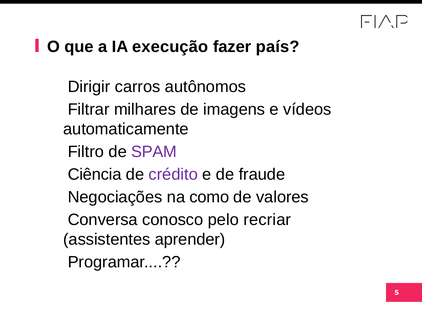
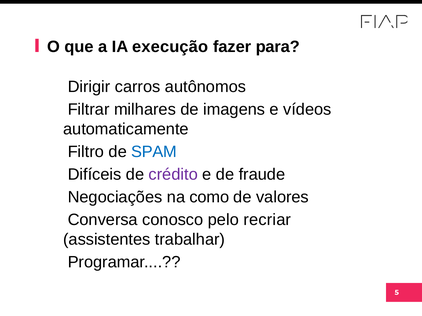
país: país -> para (278, 47)
SPAM colour: purple -> blue (154, 152)
Ciência: Ciência -> Difíceis (95, 175)
aprender: aprender -> trabalhar (190, 240)
